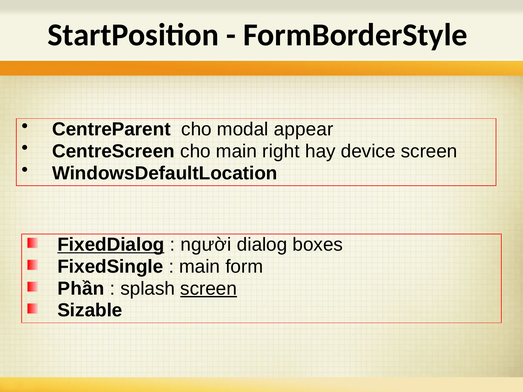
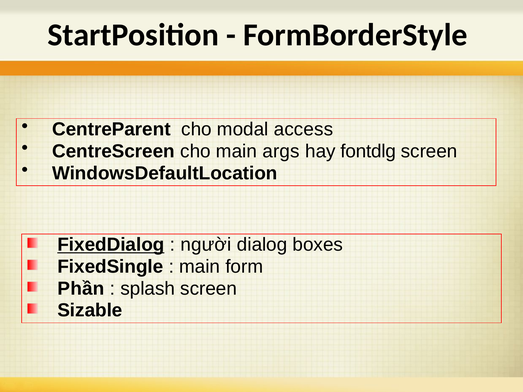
appear: appear -> access (304, 129)
right: right -> args (281, 151)
device: device -> fontdlg (368, 151)
screen underline: present -> none (209, 289)
